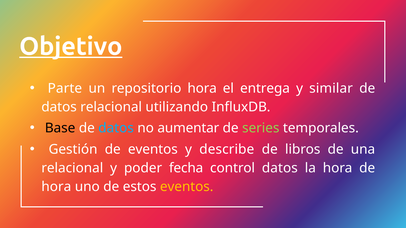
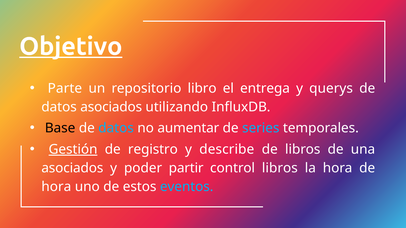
repositorio hora: hora -> libro (202, 88)
similar: similar -> querys (331, 88)
datos relacional: relacional -> asociados (111, 107)
series colour: light green -> light blue (261, 128)
Gestión underline: none -> present (73, 150)
de eventos: eventos -> registro (153, 150)
relacional: relacional -> asociados (72, 168)
fecha: fecha -> partir (186, 168)
control datos: datos -> libros (280, 168)
eventos colour: yellow -> light blue (187, 187)
